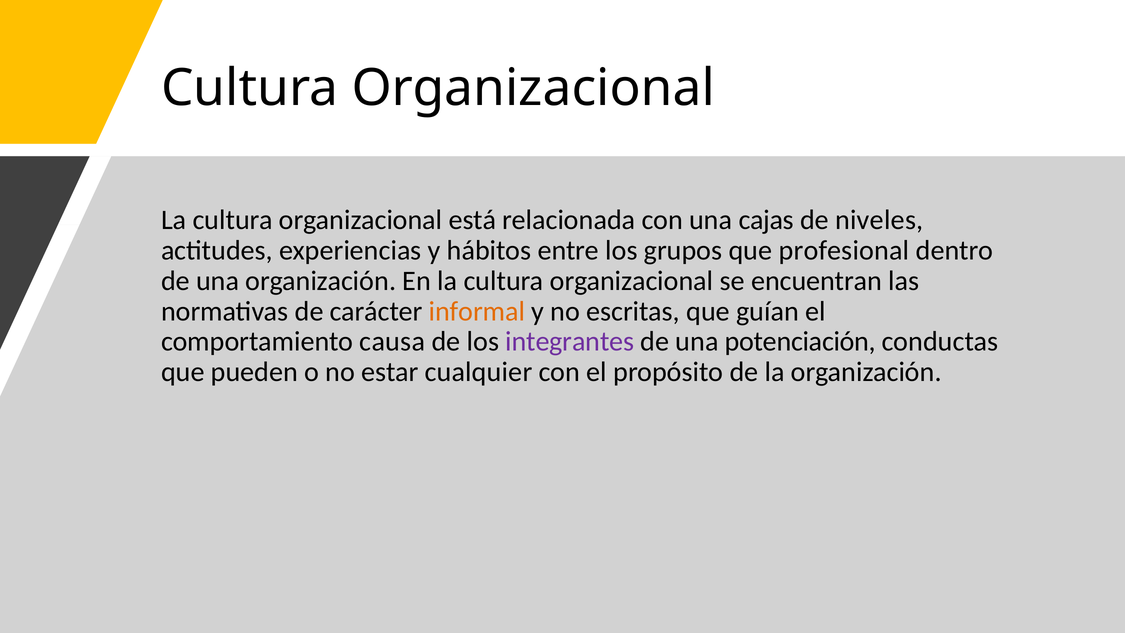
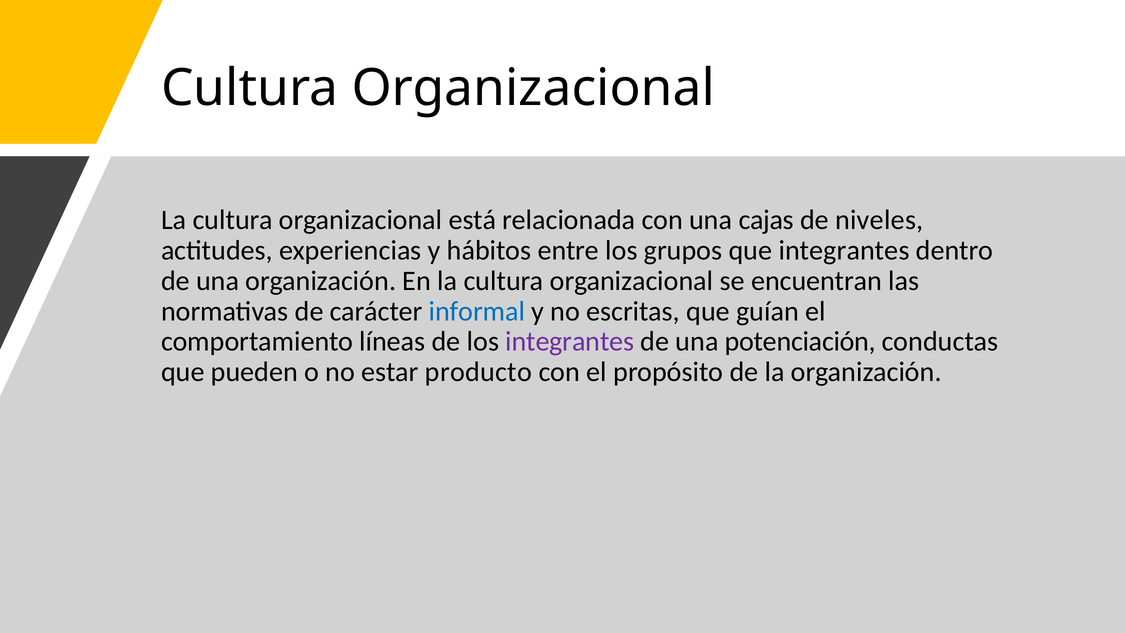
que profesional: profesional -> integrantes (844, 250)
informal colour: orange -> blue (477, 311)
causa: causa -> líneas (392, 341)
cualquier: cualquier -> producto (478, 372)
